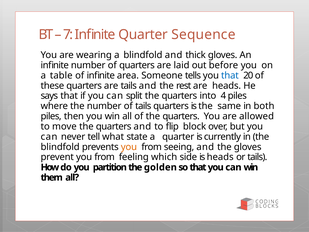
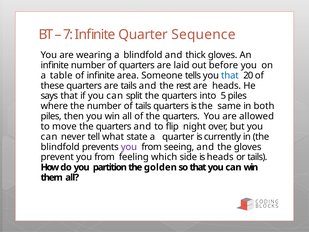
4: 4 -> 5 (223, 96)
block: block -> night (195, 126)
you colour: orange -> purple (129, 147)
